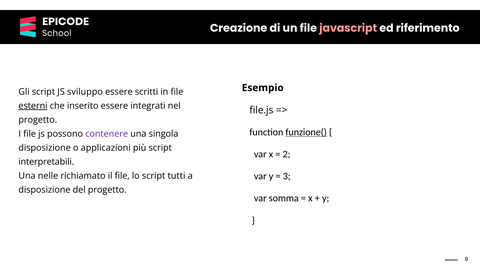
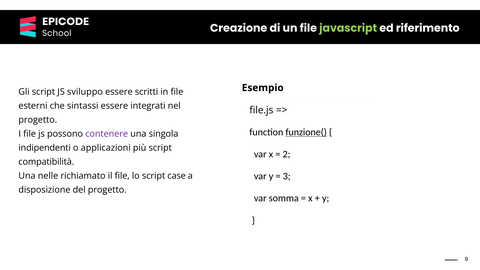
javascript colour: pink -> light green (348, 28)
esterni underline: present -> none (33, 106)
inserito: inserito -> sintassi (83, 106)
disposizione: disposizione -> indipendenti (45, 148)
interpretabili: interpretabili -> compatibilità (46, 162)
tutti: tutti -> case (177, 176)
